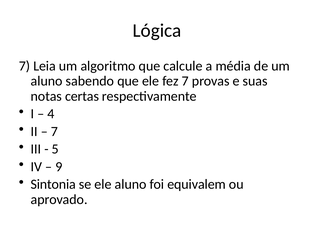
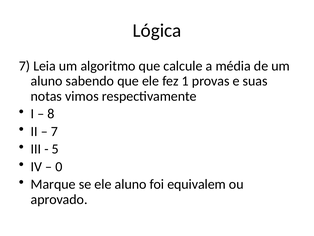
fez 7: 7 -> 1 (185, 81)
certas: certas -> vimos (82, 96)
4: 4 -> 8 (51, 114)
9: 9 -> 0 (59, 166)
Sintonia: Sintonia -> Marque (53, 184)
